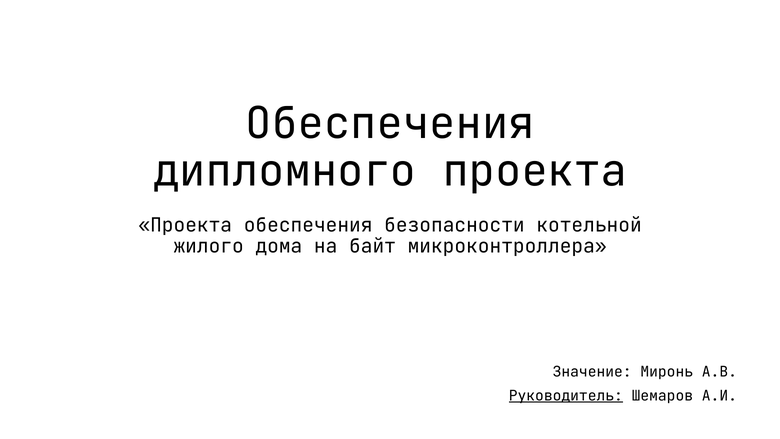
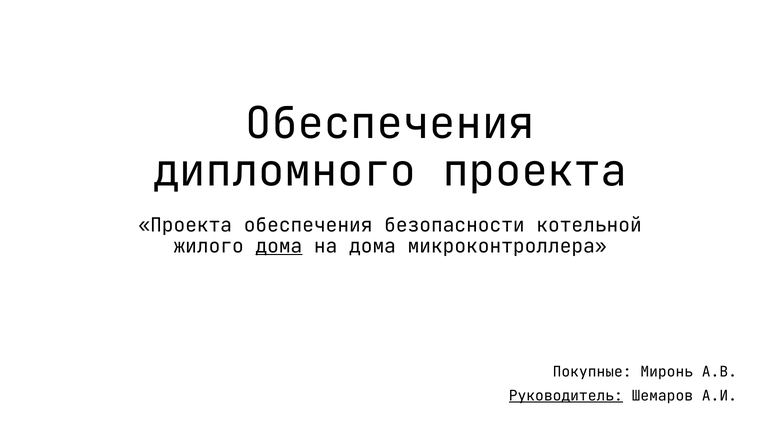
дома underline: none -> present (279, 246)
на байт: байт -> дома (373, 246)
Значение: Значение -> Покупные (592, 372)
